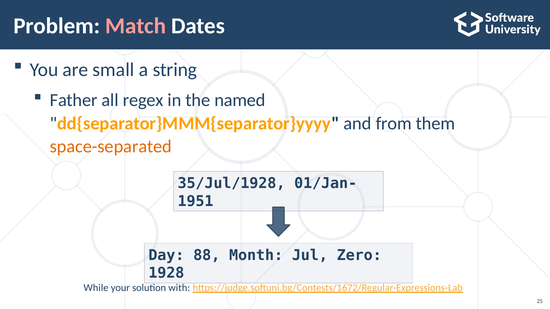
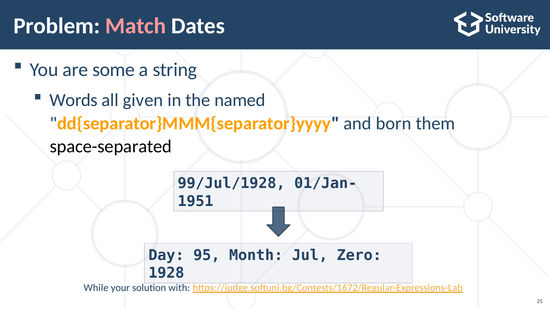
small: small -> some (114, 70)
Father: Father -> Words (74, 100)
regex: regex -> given (143, 100)
from: from -> born (394, 123)
space-separated colour: orange -> black (111, 147)
35/Jul/1928: 35/Jul/1928 -> 99/Jul/1928 (231, 183)
88: 88 -> 95 (207, 255)
